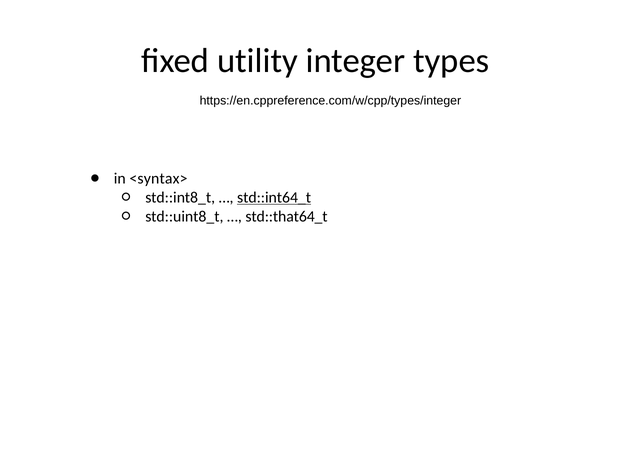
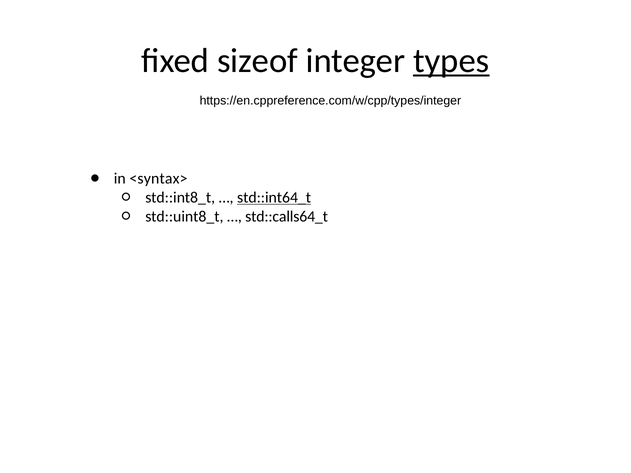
utility: utility -> sizeof (257, 61)
types underline: none -> present (451, 61)
std::that64_t: std::that64_t -> std::calls64_t (287, 217)
